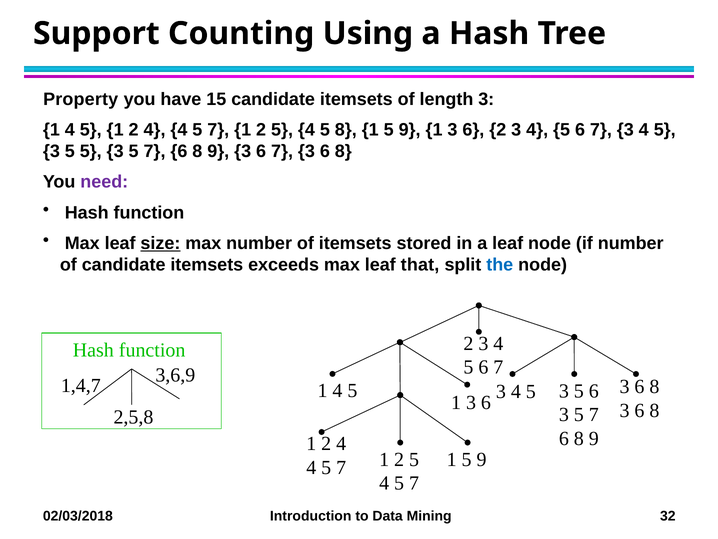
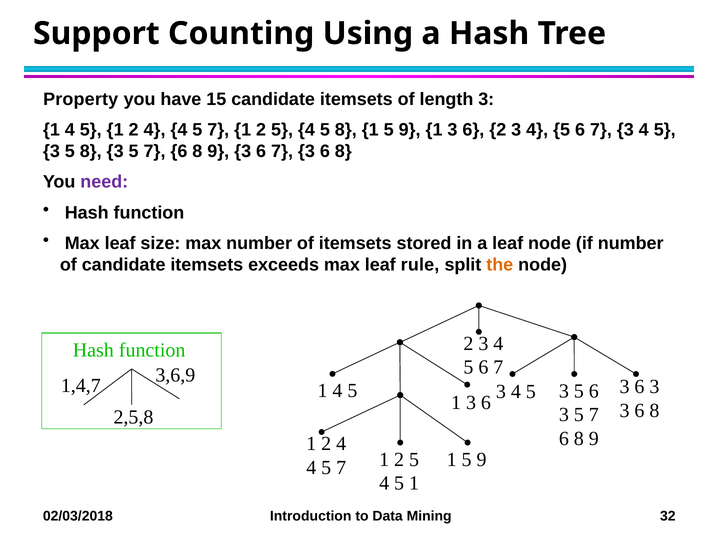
3 5 5: 5 -> 8 (91, 151)
size underline: present -> none (160, 243)
that: that -> rule (420, 264)
the colour: blue -> orange (500, 264)
8: 8 -> 3 (654, 386)
7: 7 -> 1 (414, 483)
